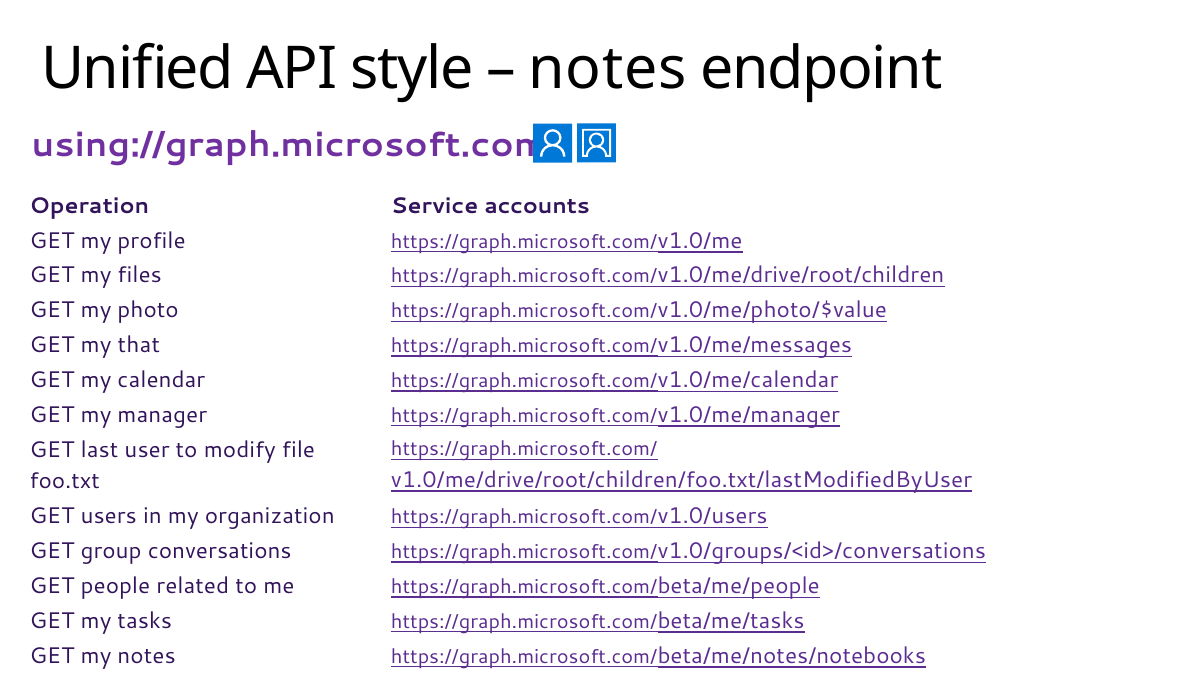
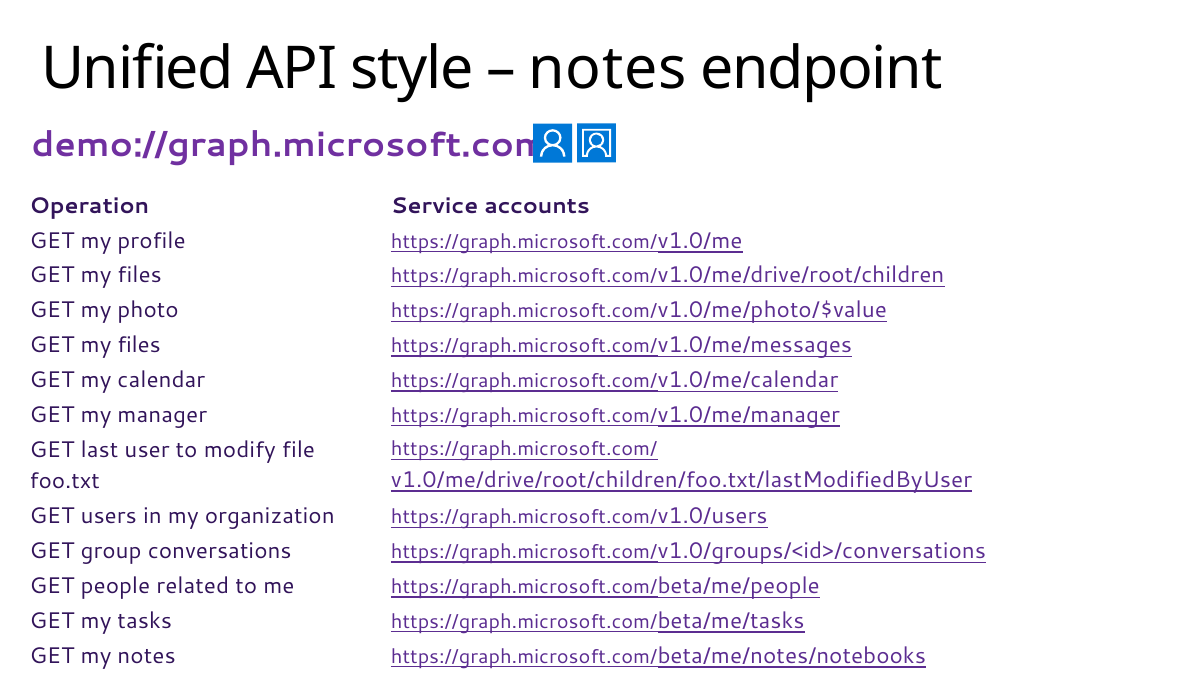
using://graph.microsoft.com: using://graph.microsoft.com -> demo://graph.microsoft.com (290, 145)
that: that -> files (139, 345)
